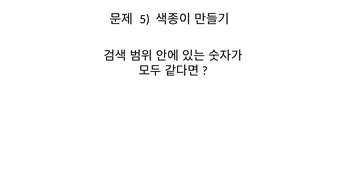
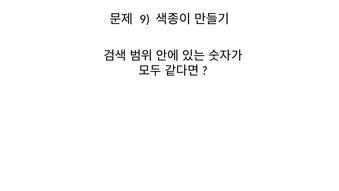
5: 5 -> 9 (145, 19)
